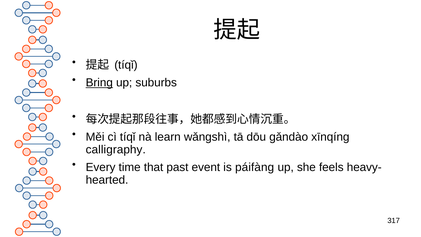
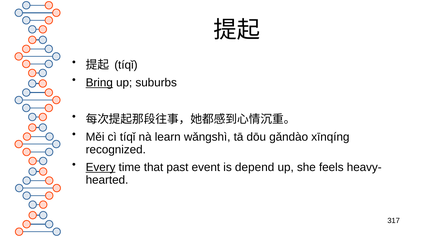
calligraphy: calligraphy -> recognized (116, 150)
Every underline: none -> present (101, 167)
páifàng: páifàng -> depend (255, 167)
